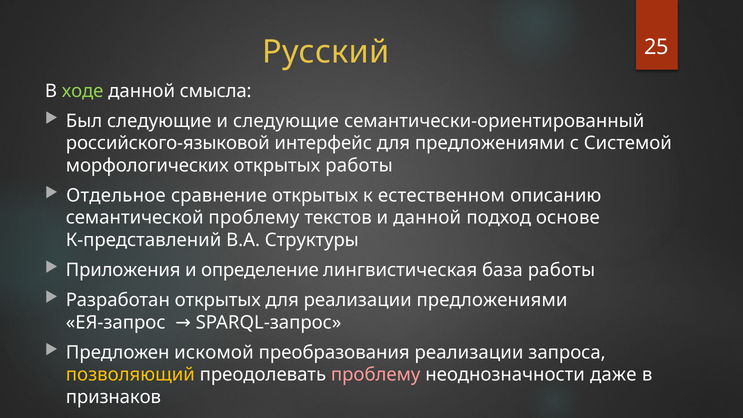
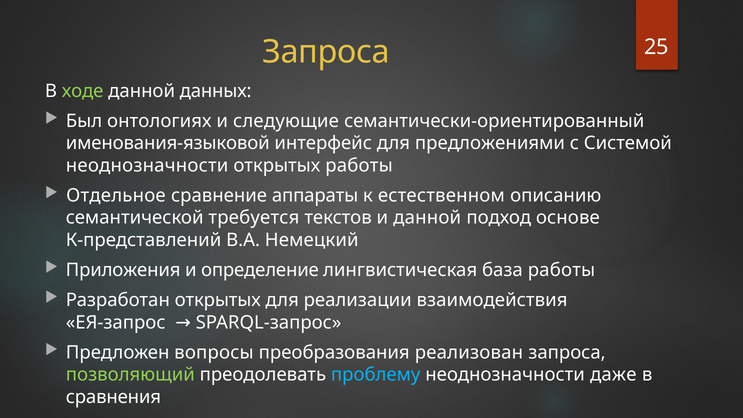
Русский: Русский -> Запроса (326, 52)
смысла: смысла -> данных (216, 91)
Был следующие: следующие -> онтологиях (159, 121)
российского-языковой: российского-языковой -> именования-языковой (168, 143)
морфологических: морфологических -> неоднозначности (147, 165)
сравнение открытых: открытых -> аппараты (315, 196)
семантической проблему: проблему -> требуется (254, 218)
Структуры: Структуры -> Немецкий (312, 240)
реализации предложениями: предложениями -> взаимодействия (492, 300)
искомой: искомой -> вопросы (214, 352)
преобразования реализации: реализации -> реализован (469, 352)
позволяющий colour: yellow -> light green (130, 375)
проблему colour: pink -> light blue (376, 375)
признаков: признаков -> сравнения (113, 397)
